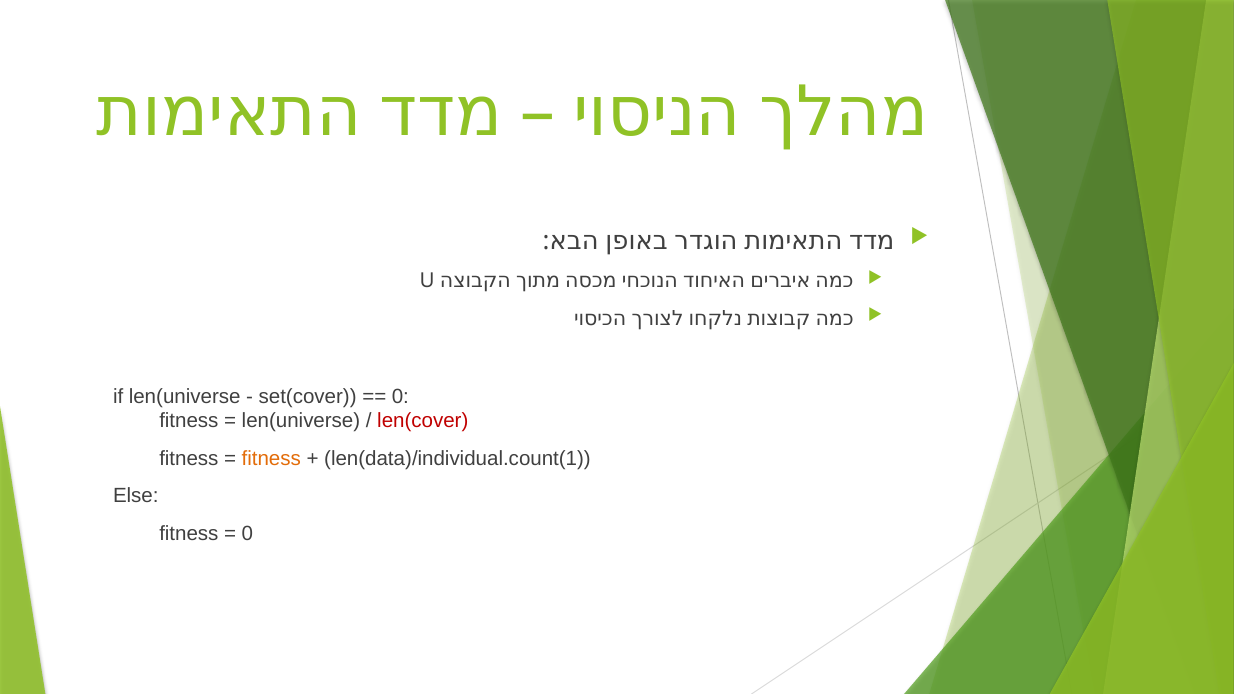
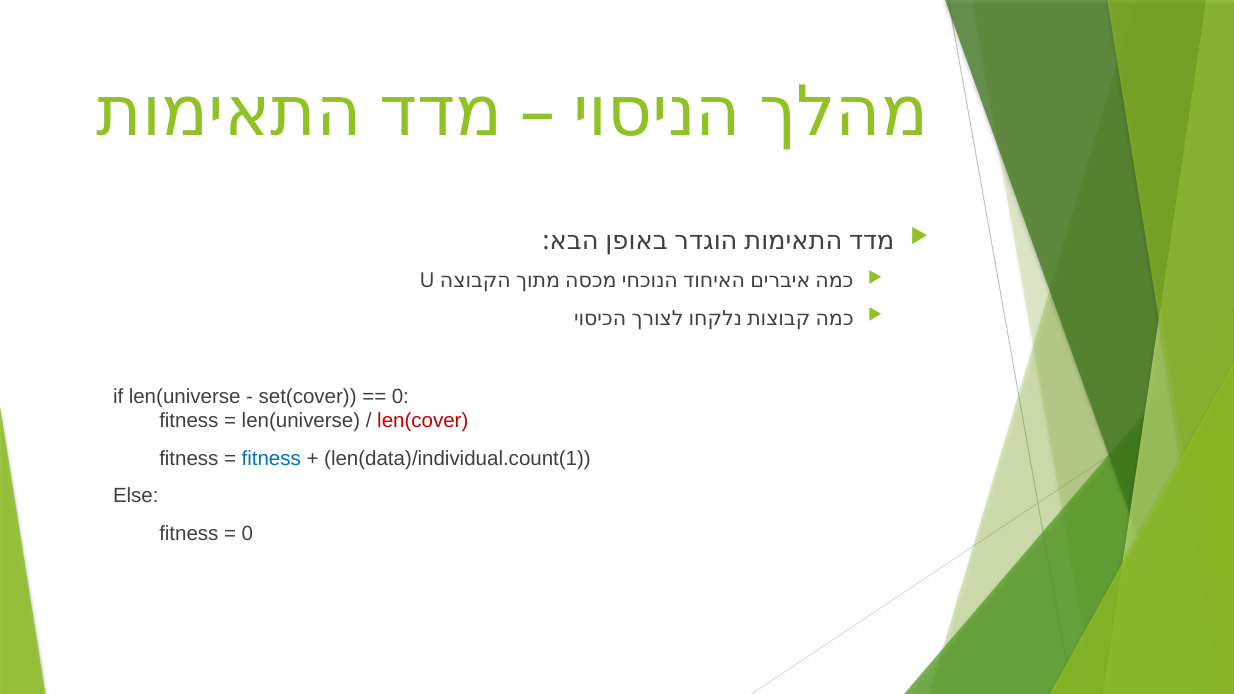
fitness colour: orange -> blue (271, 459)
